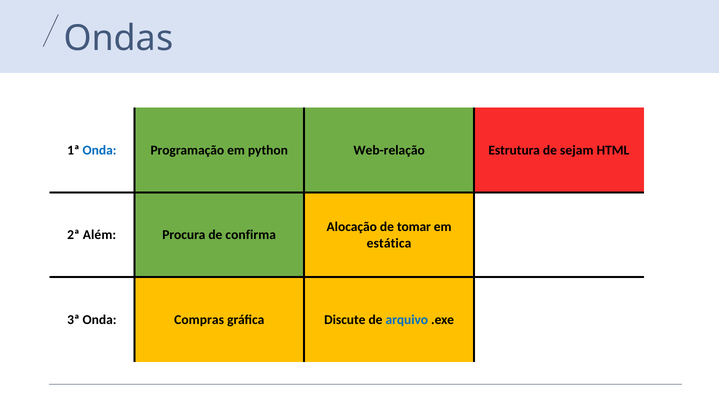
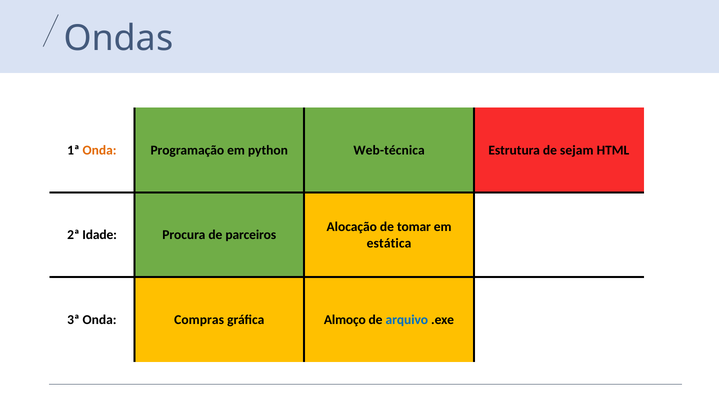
Onda colour: blue -> orange (100, 150)
Web-relação: Web-relação -> Web-técnica (389, 150)
Além: Além -> Idade (100, 235)
confirma: confirma -> parceiros (251, 235)
Discute: Discute -> Almoço (345, 320)
